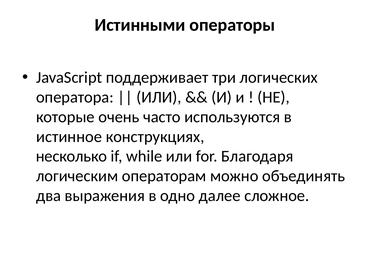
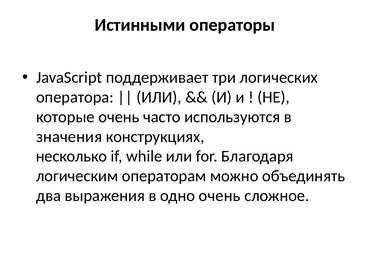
истинное: истинное -> значения (69, 137)
одно далее: далее -> очень (220, 196)
